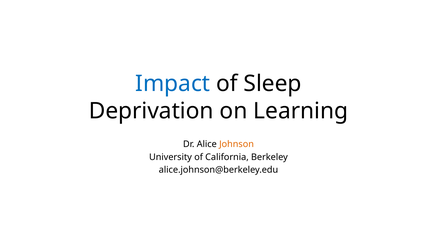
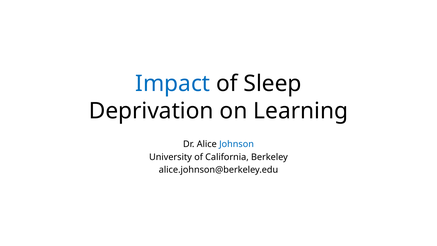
Johnson colour: orange -> blue (237, 144)
